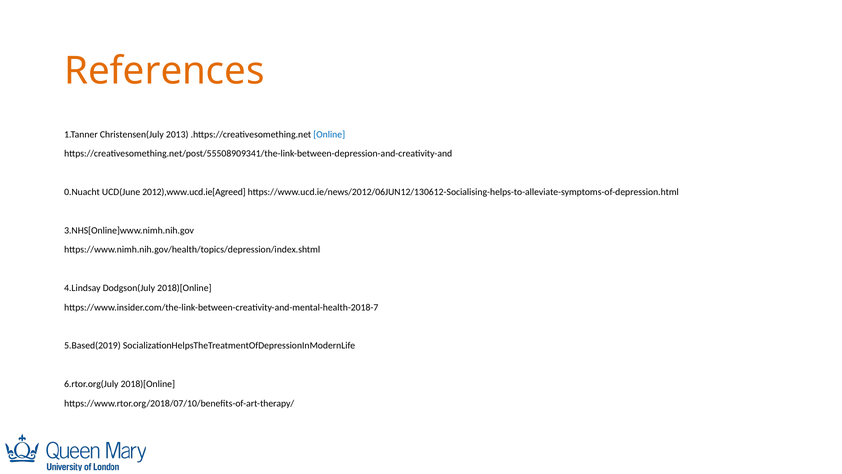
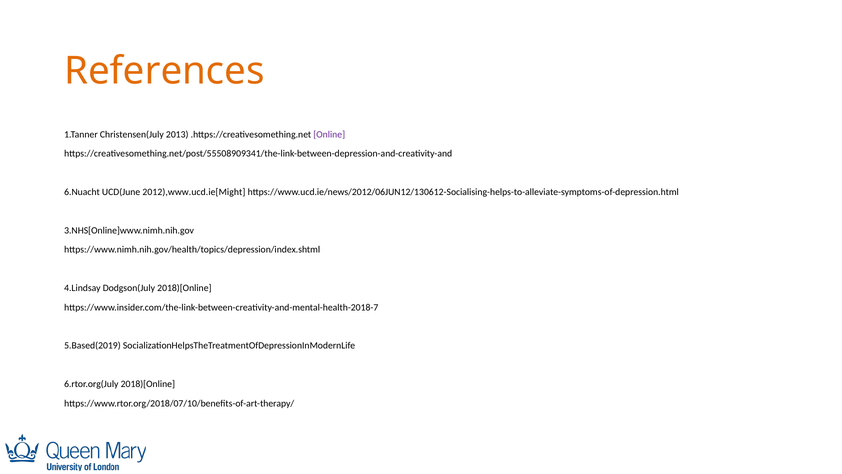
Online colour: blue -> purple (329, 134)
0.Nuacht: 0.Nuacht -> 6.Nuacht (82, 192)
2012),www.ucd.ie[Agreed: 2012),www.ucd.ie[Agreed -> 2012),www.ucd.ie[Might (194, 192)
